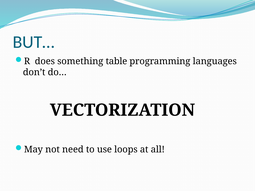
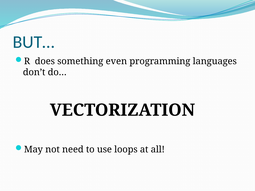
table: table -> even (116, 61)
